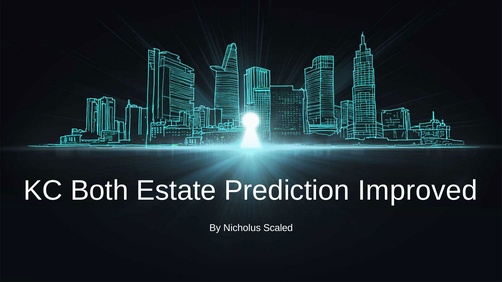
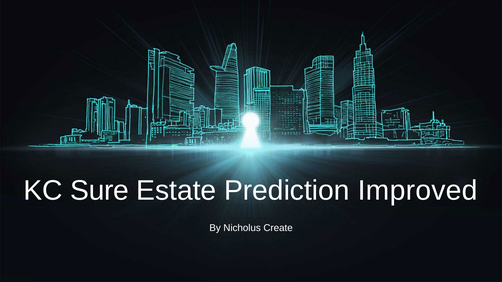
Both: Both -> Sure (100, 191)
Scaled: Scaled -> Create (278, 228)
